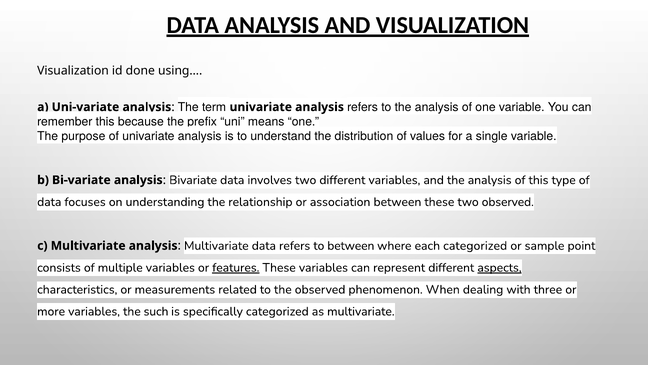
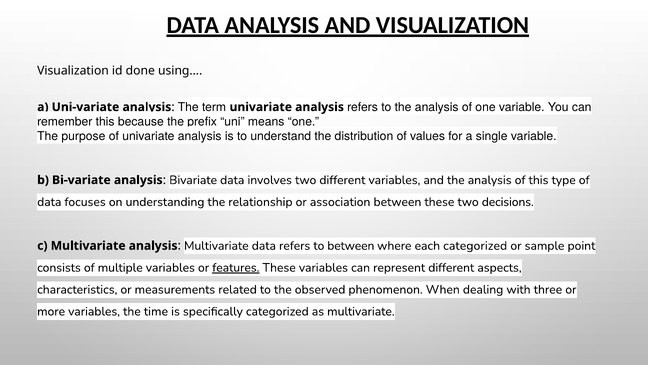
two observed: observed -> decisions (508, 202)
aspects underline: present -> none (499, 267)
such: such -> time (156, 311)
